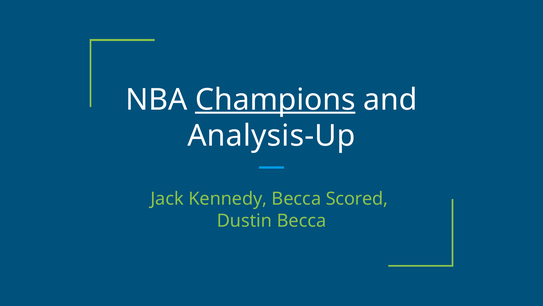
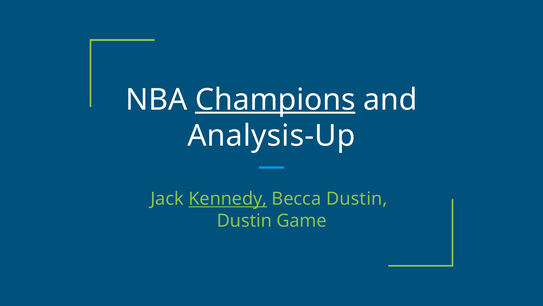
Kennedy underline: none -> present (228, 199)
Becca Scored: Scored -> Dustin (357, 199)
Dustin Becca: Becca -> Game (302, 220)
